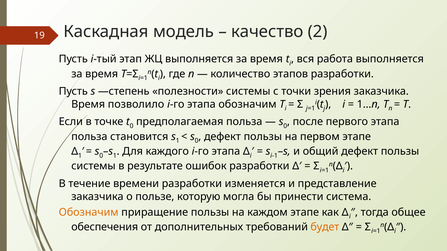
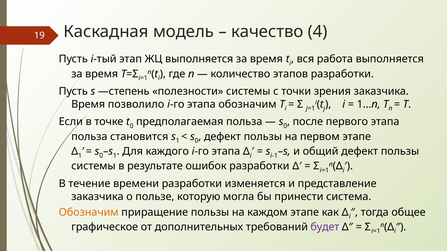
2: 2 -> 4 (318, 32)
обеспечения: обеспечения -> графическое (105, 227)
будет colour: orange -> purple (325, 227)
